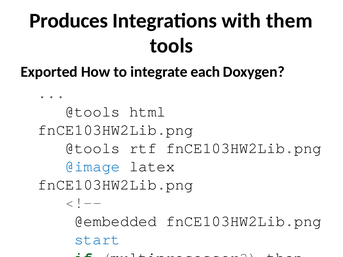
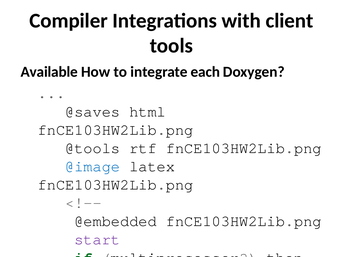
Produces: Produces -> Compiler (69, 21)
them: them -> client (290, 21)
Exported: Exported -> Available (49, 72)
@tools: @tools -> @saves (93, 112)
start colour: blue -> purple (97, 240)
